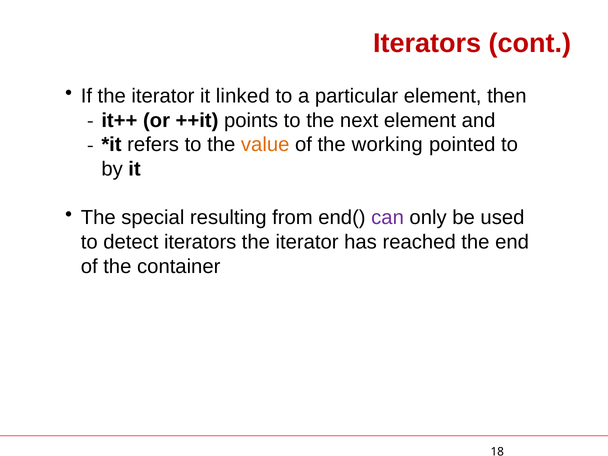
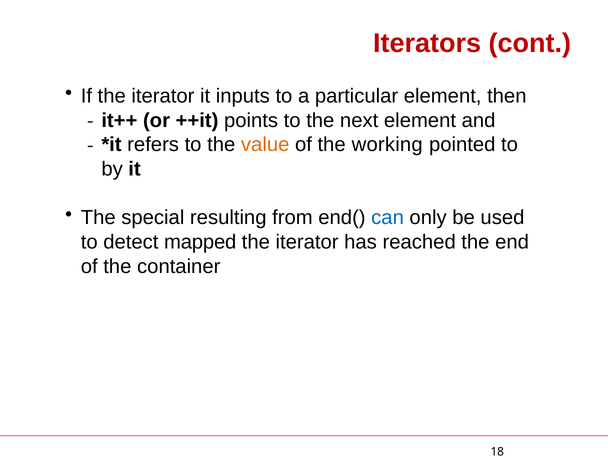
linked: linked -> inputs (243, 96)
can colour: purple -> blue (388, 218)
detect iterators: iterators -> mapped (200, 242)
